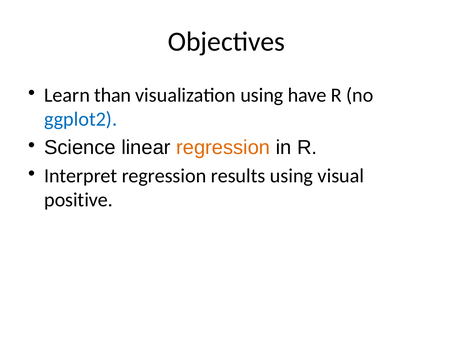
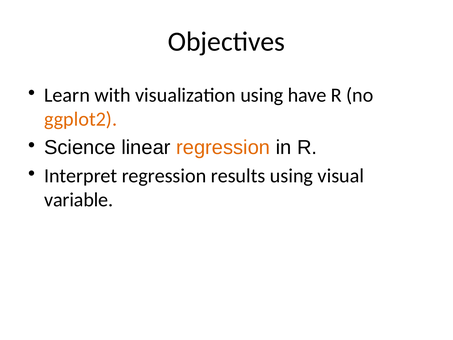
than: than -> with (113, 95)
ggplot2 colour: blue -> orange (81, 119)
positive: positive -> variable (79, 200)
